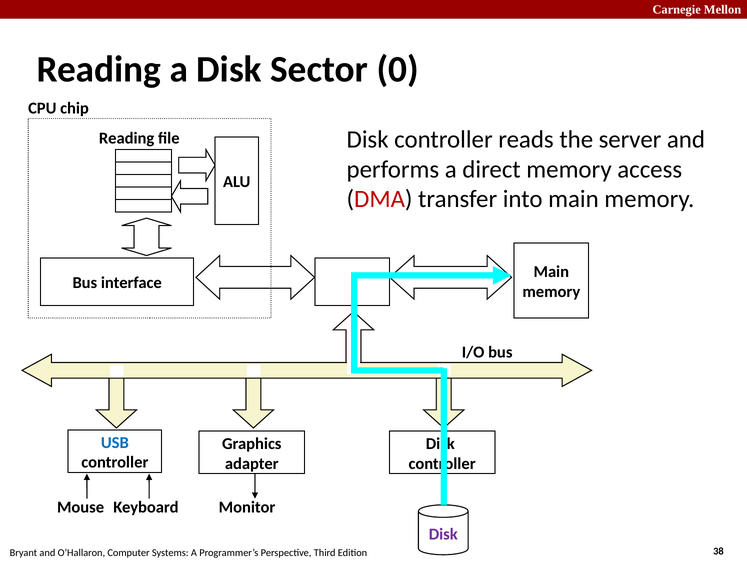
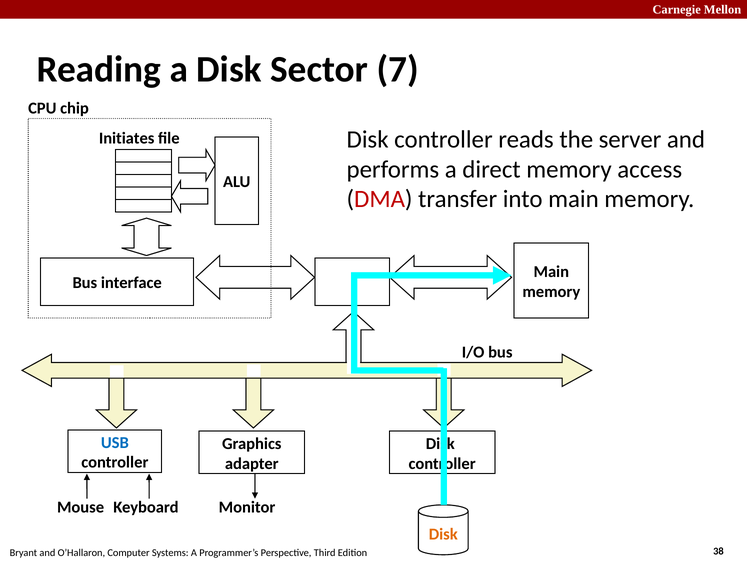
0: 0 -> 7 (398, 69)
Reading: Reading -> Initiates (127, 138)
Disk colour: purple -> orange (443, 533)
